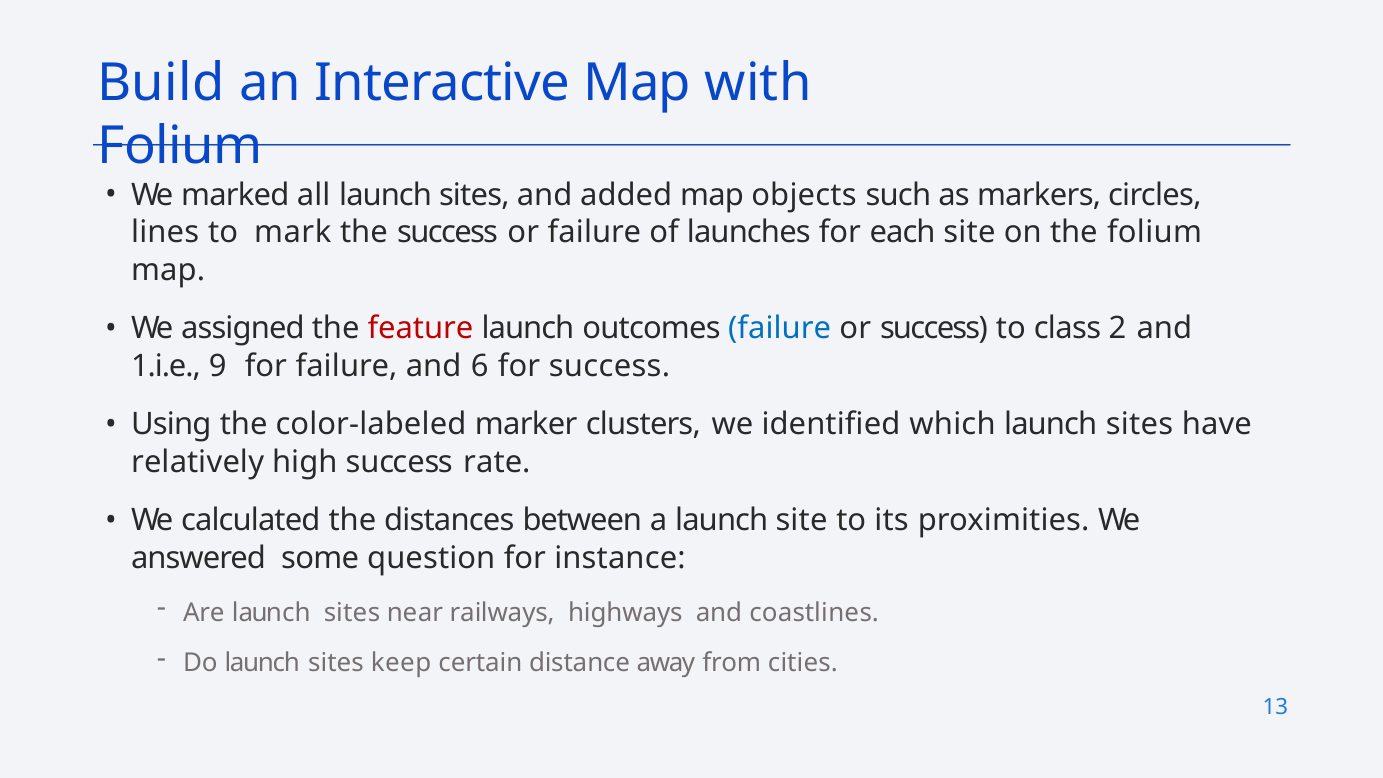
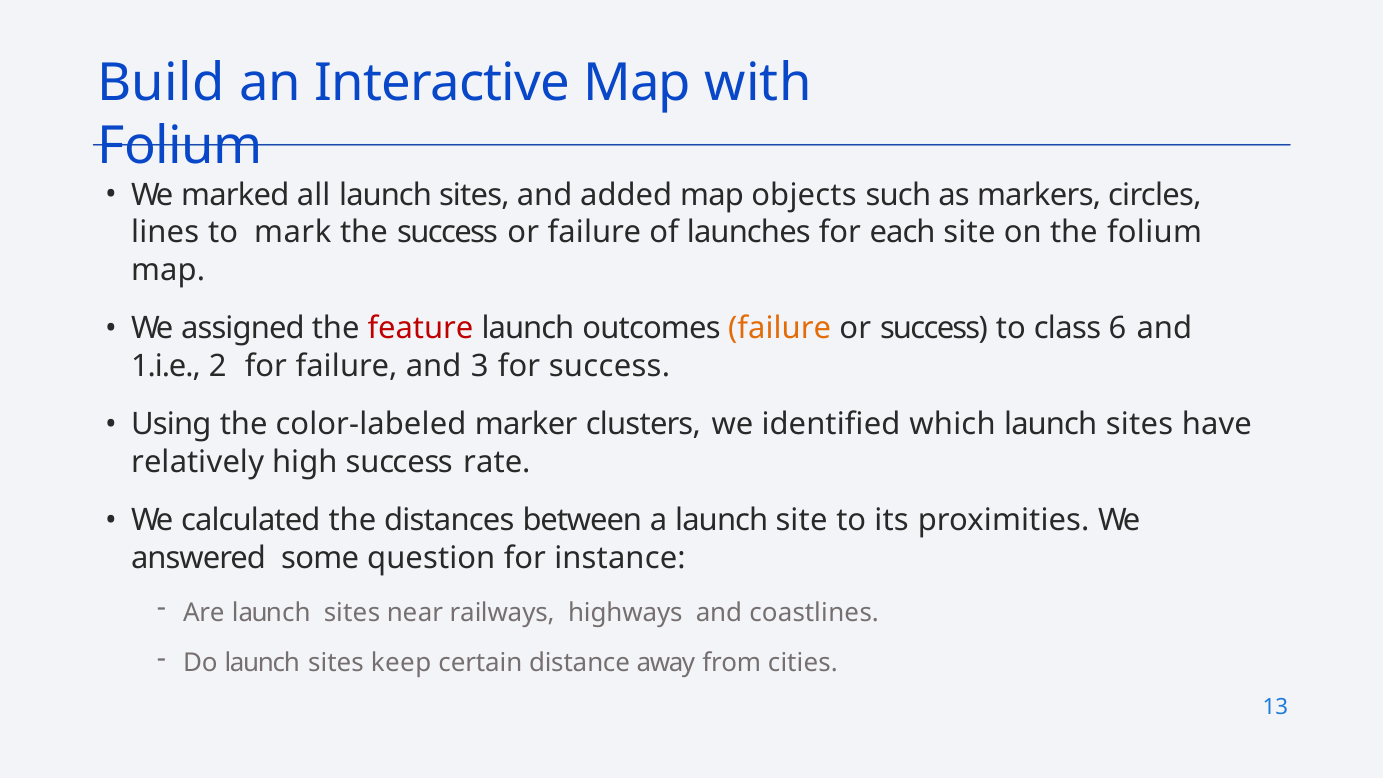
failure colour: blue -> orange (780, 328)
2: 2 -> 6 (1118, 328)
9: 9 -> 2 (218, 366)
6: 6 -> 3 (480, 366)
